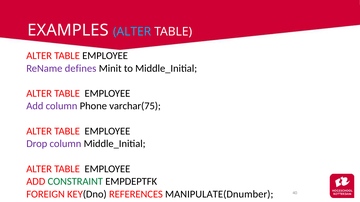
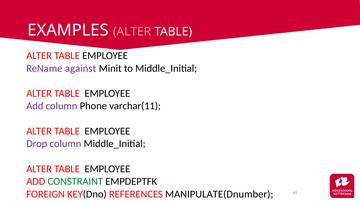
ALTER colour: light blue -> pink (132, 32)
defines: defines -> against (81, 68)
varchar(75: varchar(75 -> varchar(11 (135, 106)
